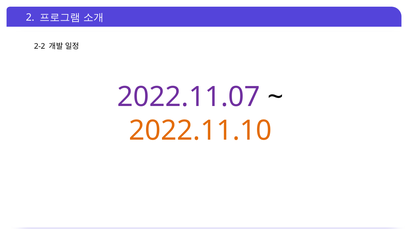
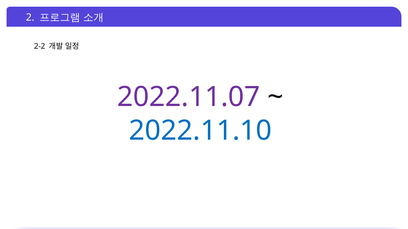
2022.11.10 colour: orange -> blue (200, 131)
